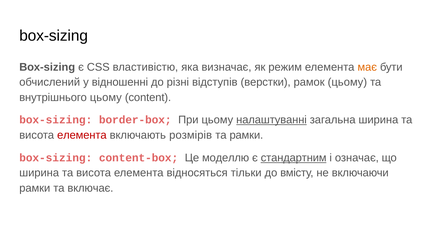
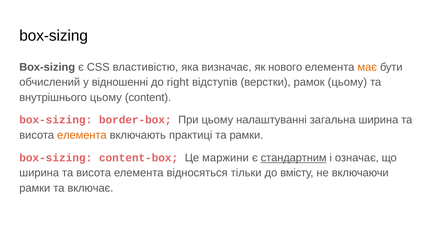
режим: режим -> нового (285, 67)
різні: різні -> right (178, 82)
налаштуванні underline: present -> none (272, 120)
елемента colour: red -> orange (82, 135)
розмірів: розмірів -> практиці (191, 135)
моделлю: моделлю -> маржини (226, 158)
